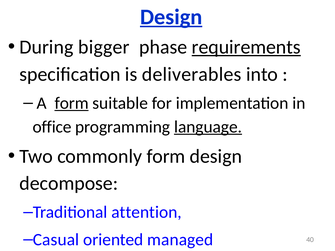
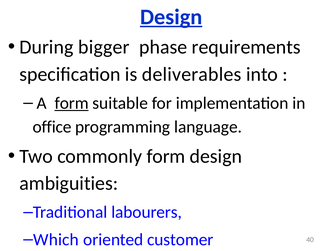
requirements underline: present -> none (246, 47)
language underline: present -> none (208, 127)
decompose: decompose -> ambiguities (69, 184)
attention: attention -> labourers (147, 212)
Casual: Casual -> Which (56, 240)
managed: managed -> customer (180, 240)
